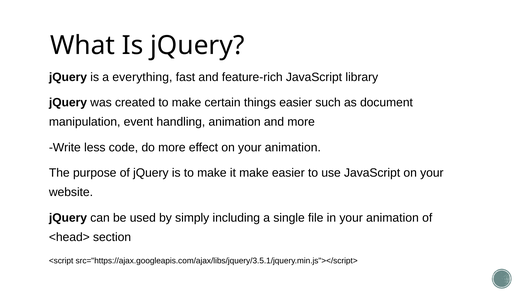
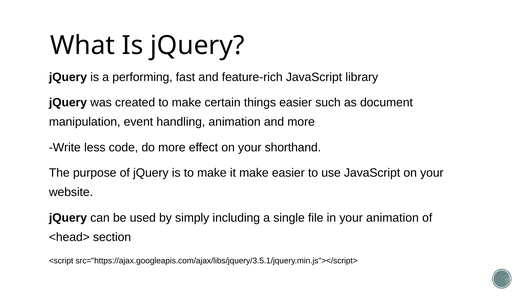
everything: everything -> performing (142, 77)
on your animation: animation -> shorthand (293, 147)
